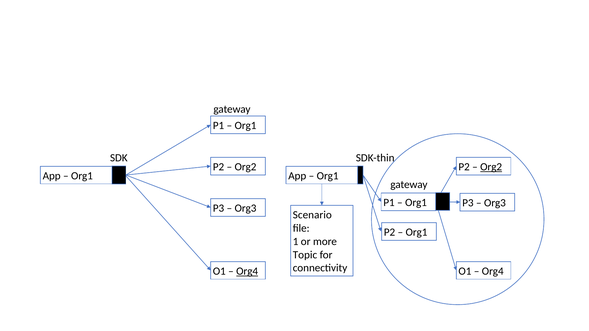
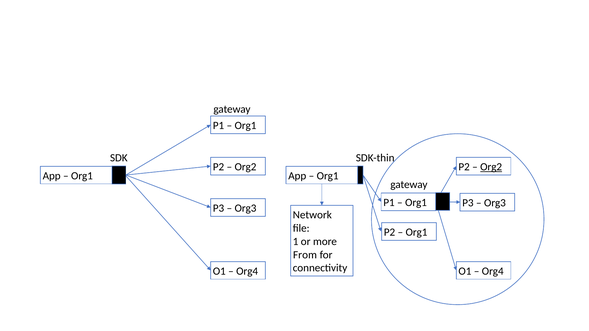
Scenario: Scenario -> Network (312, 215)
Topic: Topic -> From (305, 255)
Org4 underline: present -> none (247, 271)
